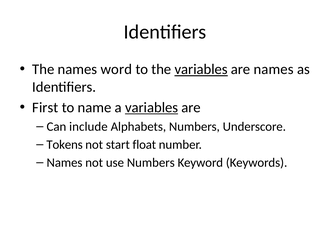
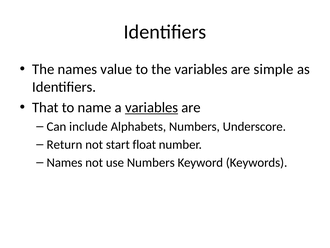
word: word -> value (116, 69)
variables underline: present -> none (201, 69)
are names: names -> simple (274, 69)
First: First -> That (45, 107)
Tokens: Tokens -> Return (64, 144)
